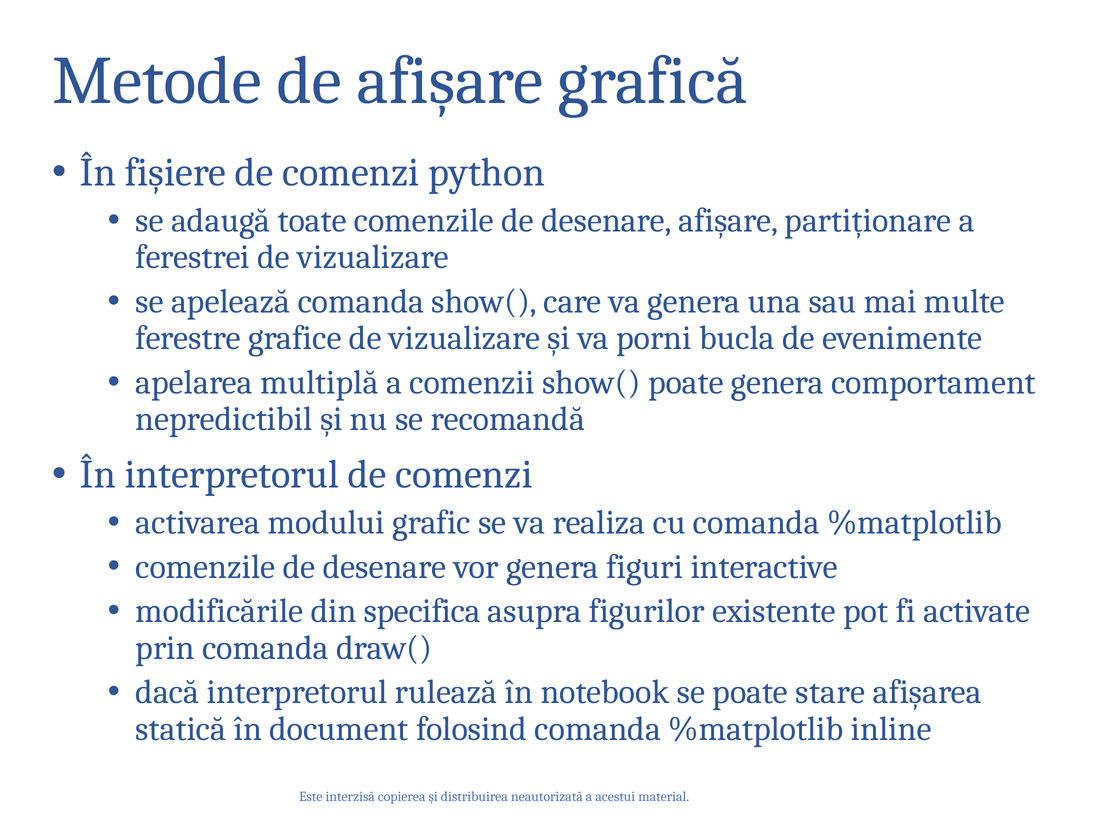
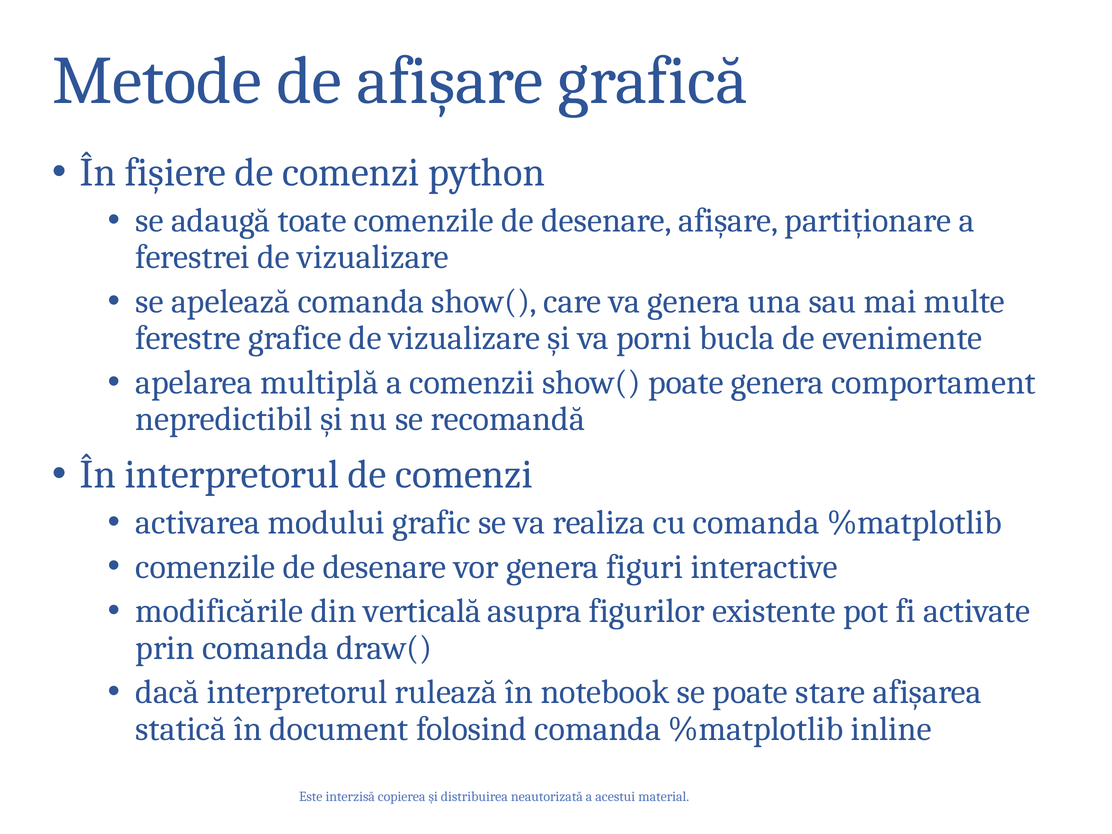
specifica: specifica -> verticală (422, 611)
